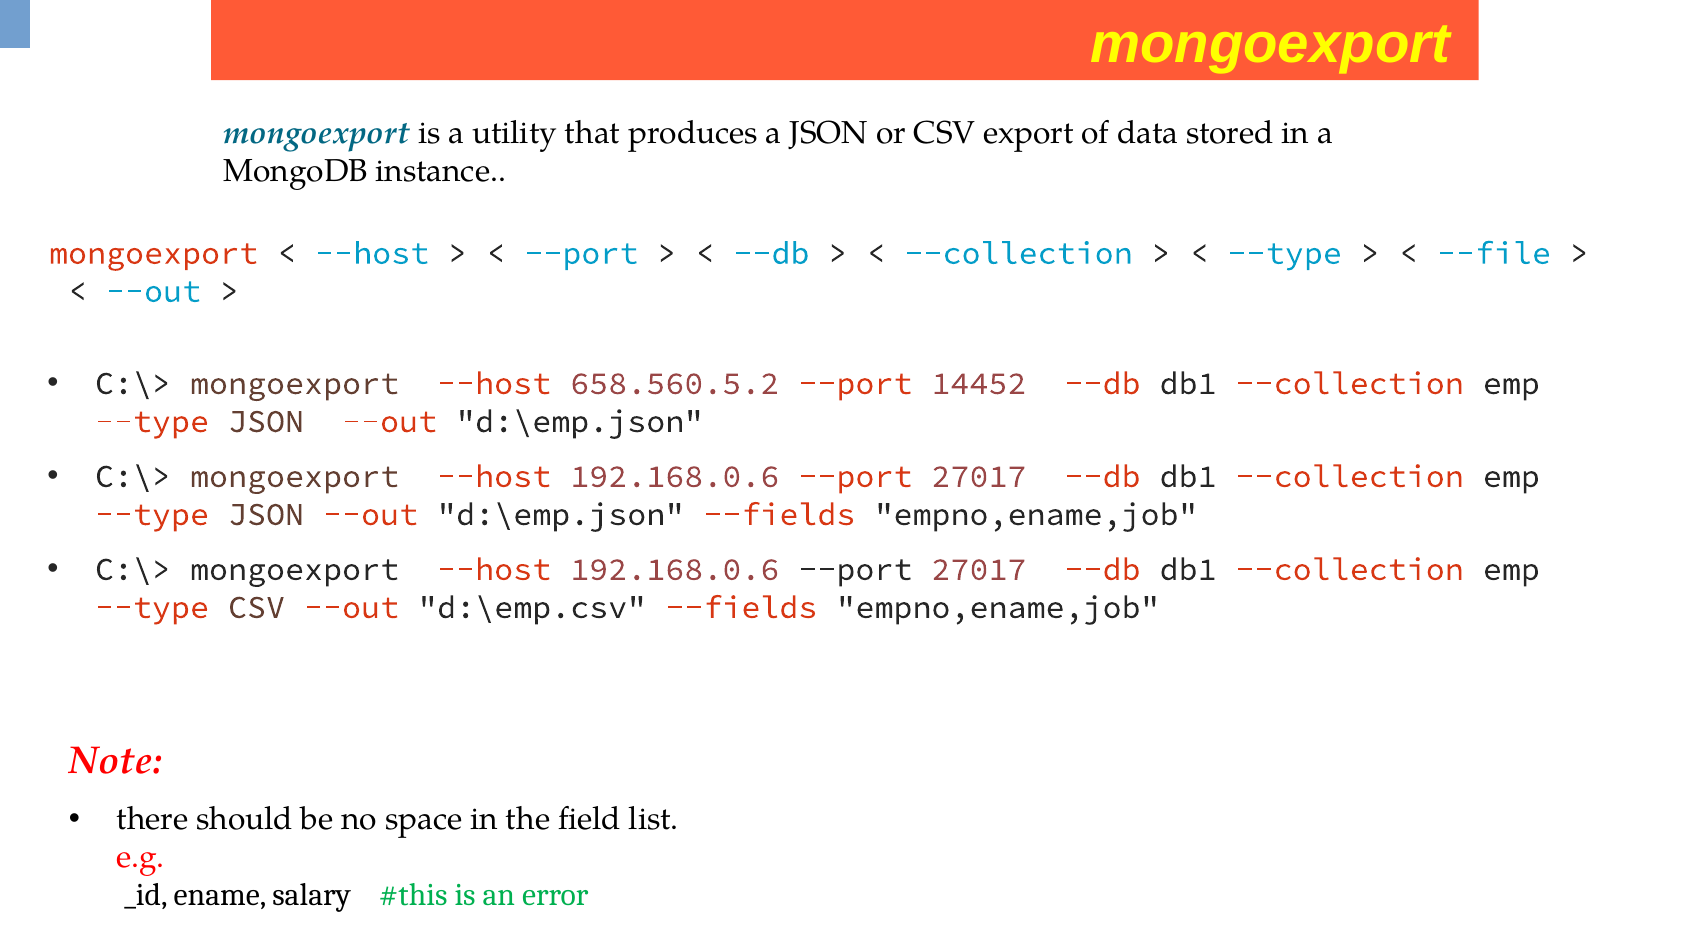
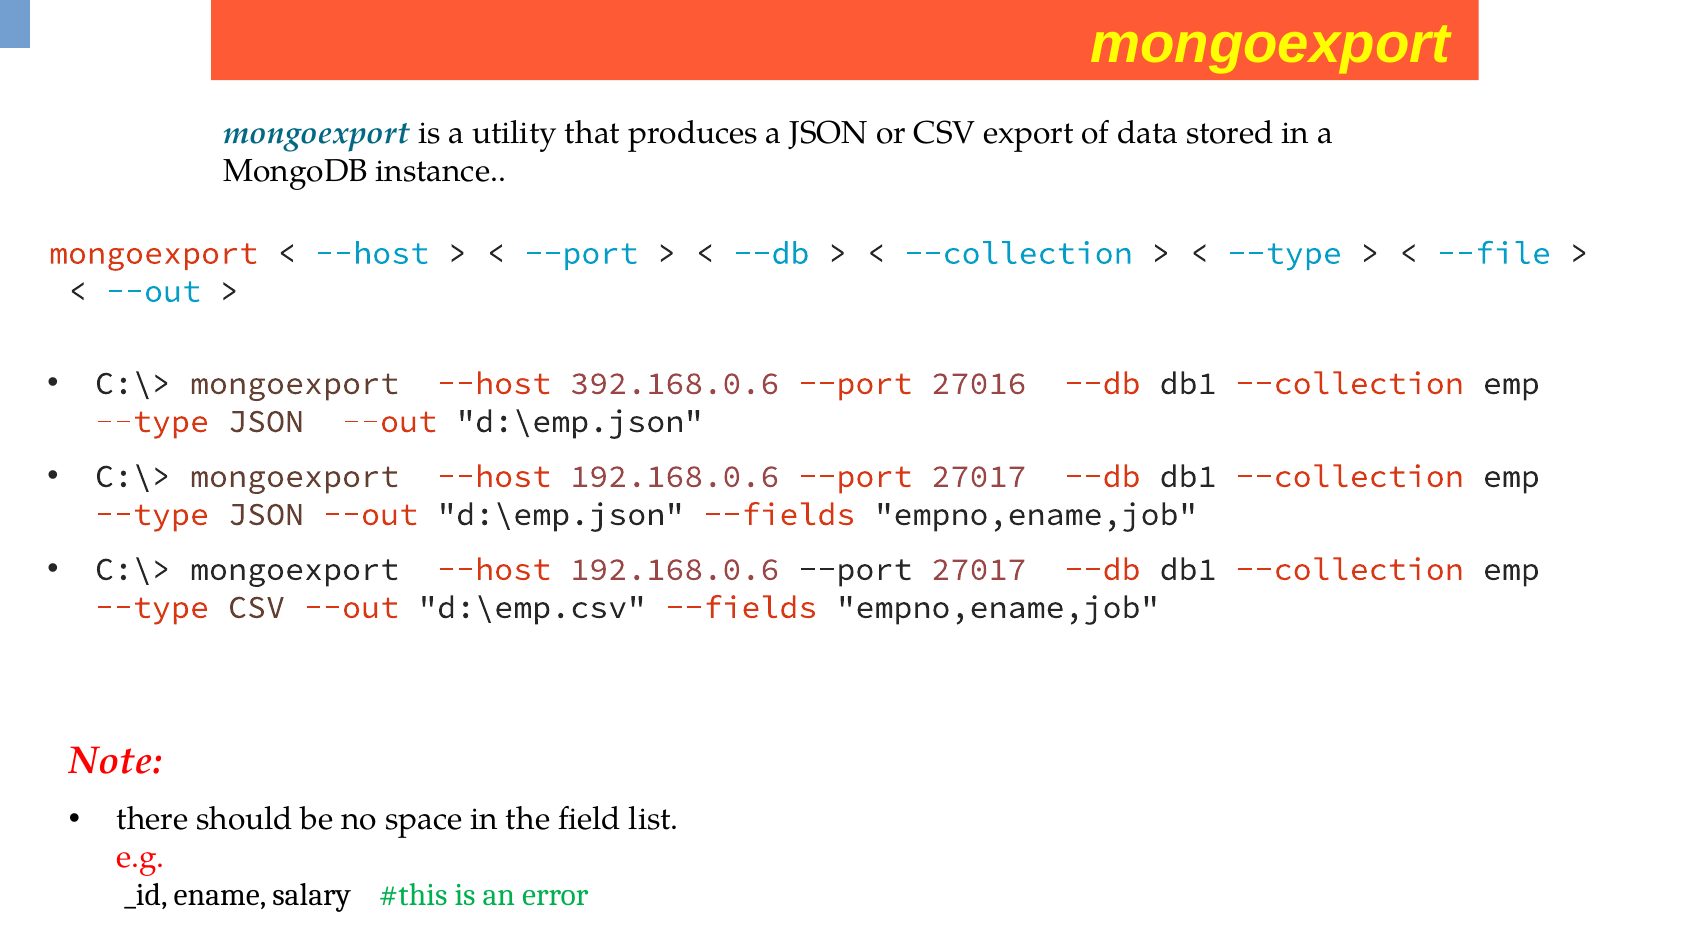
658.560.5.2: 658.560.5.2 -> 392.168.0.6 (675, 383)
14452: 14452 -> 27016 (979, 383)
